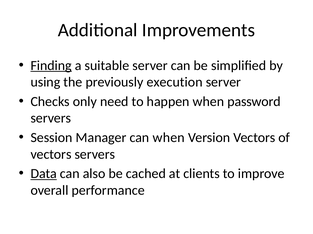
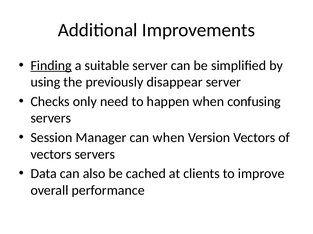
execution: execution -> disappear (175, 82)
password: password -> confusing (254, 102)
Data underline: present -> none (44, 174)
